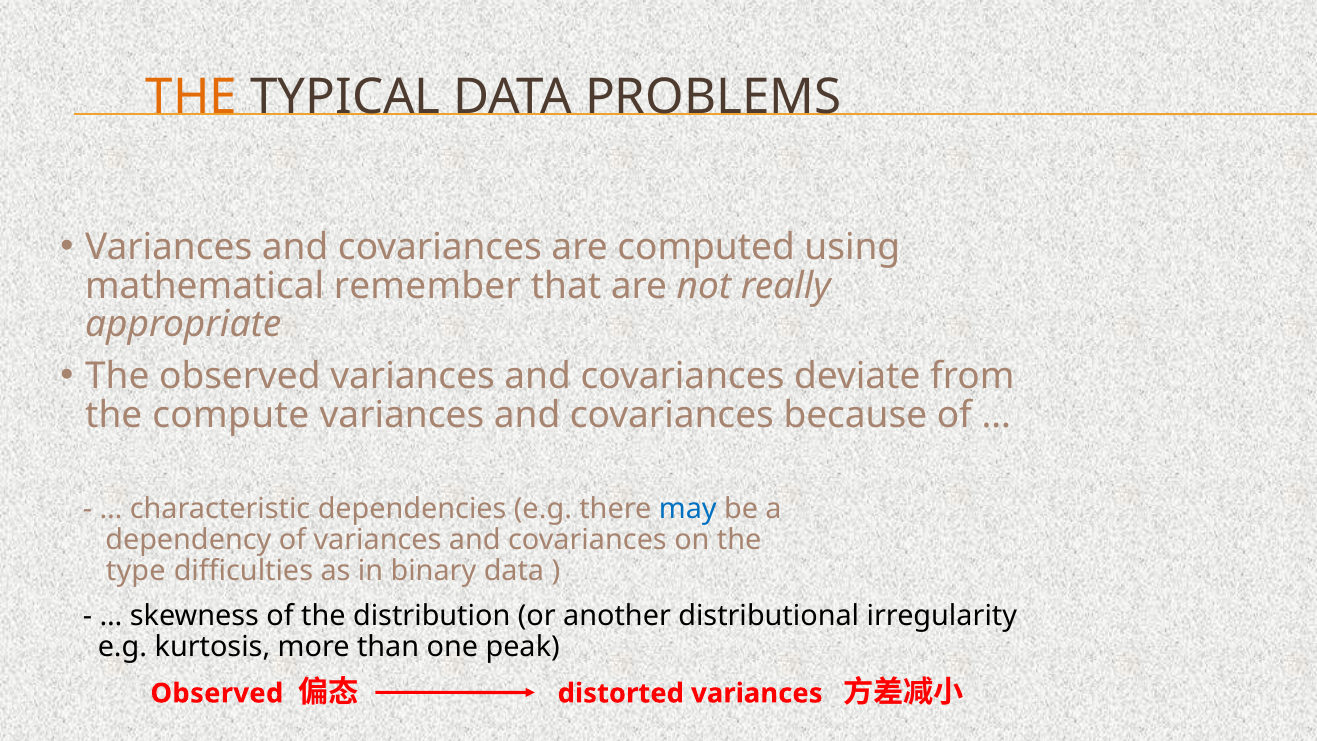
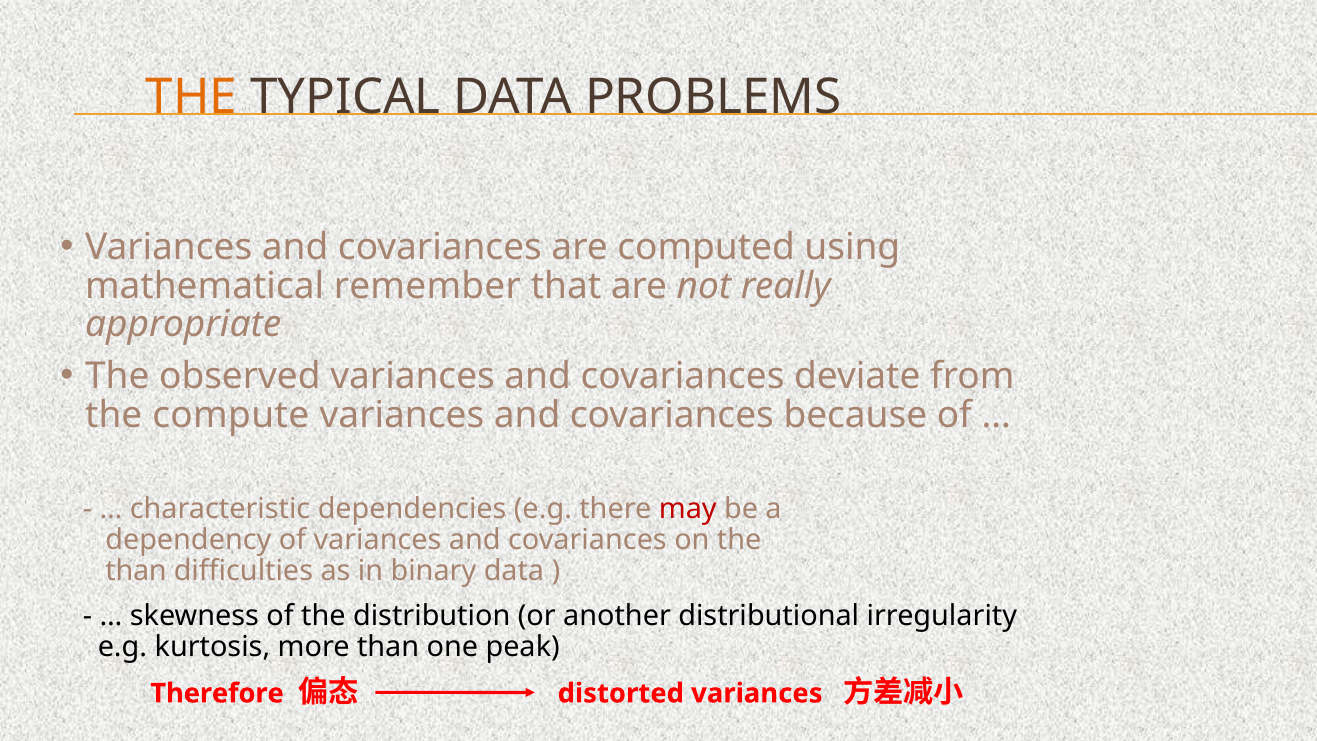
may colour: blue -> red (688, 508)
type: type -> than (136, 571)
Observed: Observed -> Therefore (217, 693)
